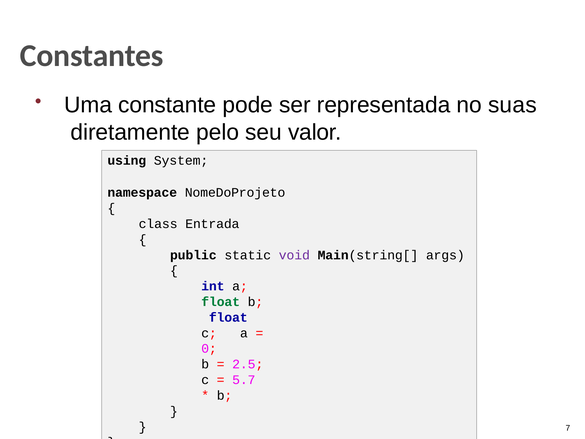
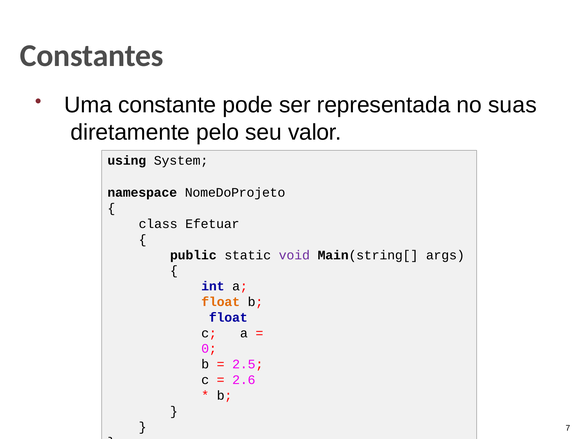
Entrada: Entrada -> Efetuar (212, 224)
float colour: green -> orange (221, 302)
5.7: 5.7 -> 2.6 (244, 380)
